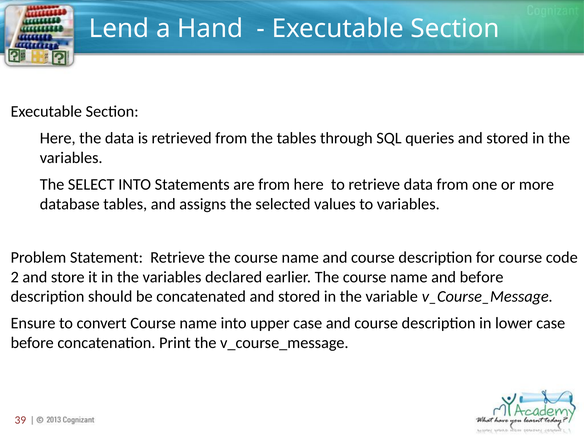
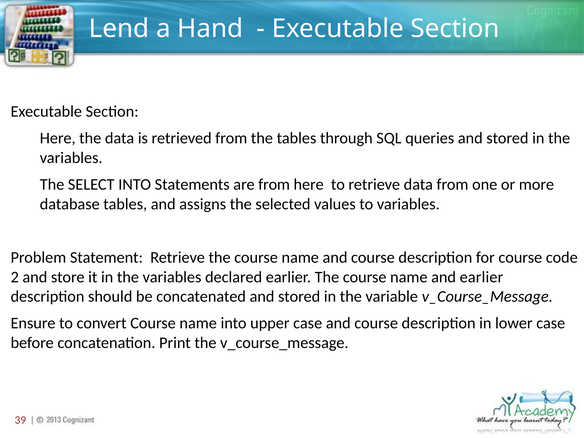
and before: before -> earlier (481, 277)
